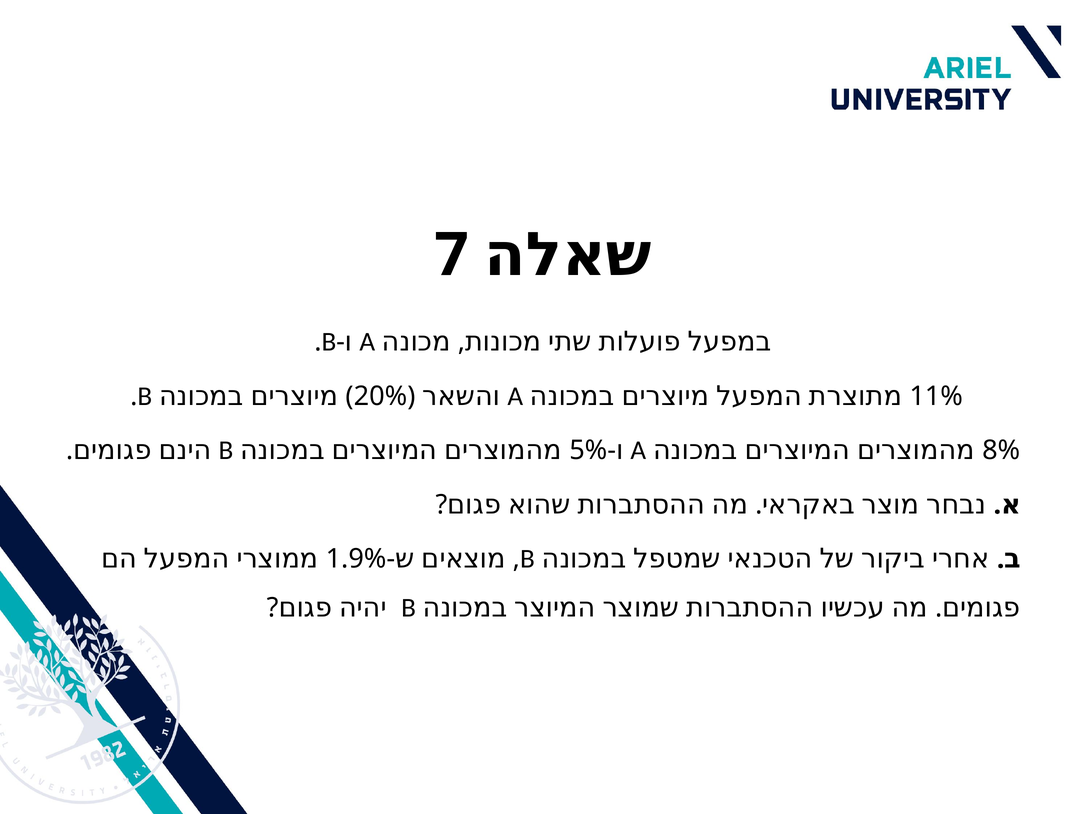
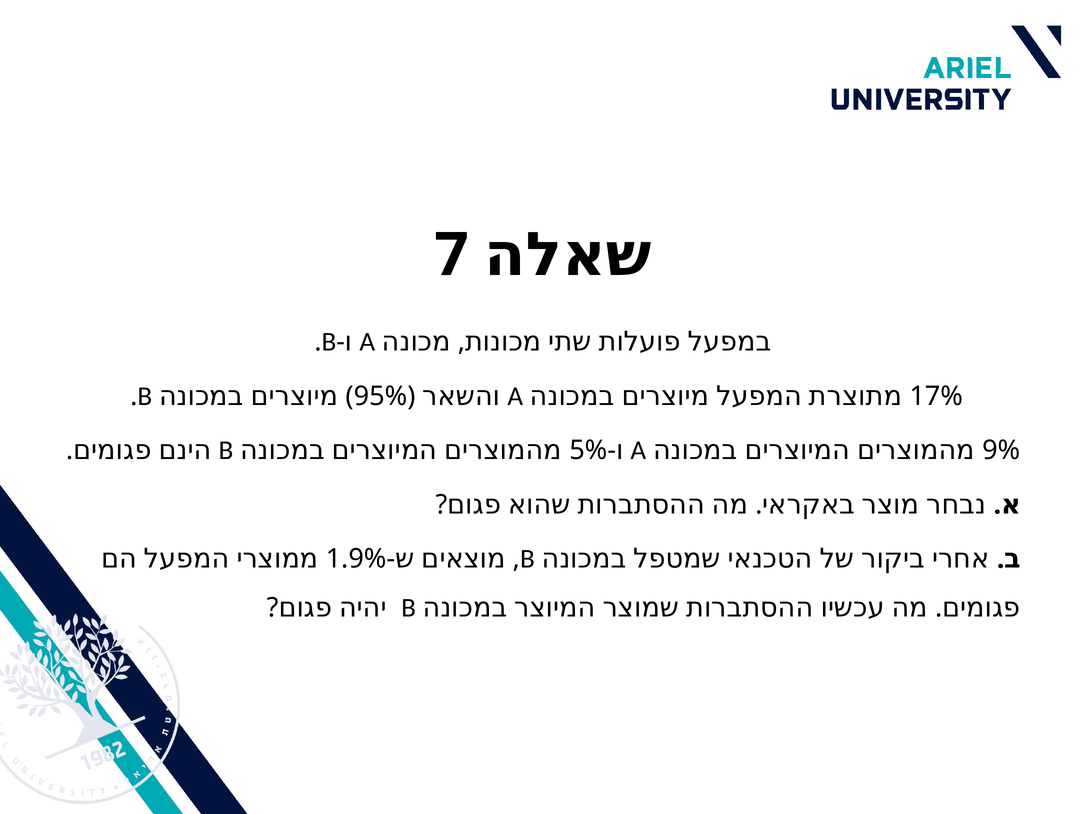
20%: 20% -> 95% (380, 396)
11%: 11% -> 17% (936, 396)
8%: 8% -> 9% (1001, 451)
